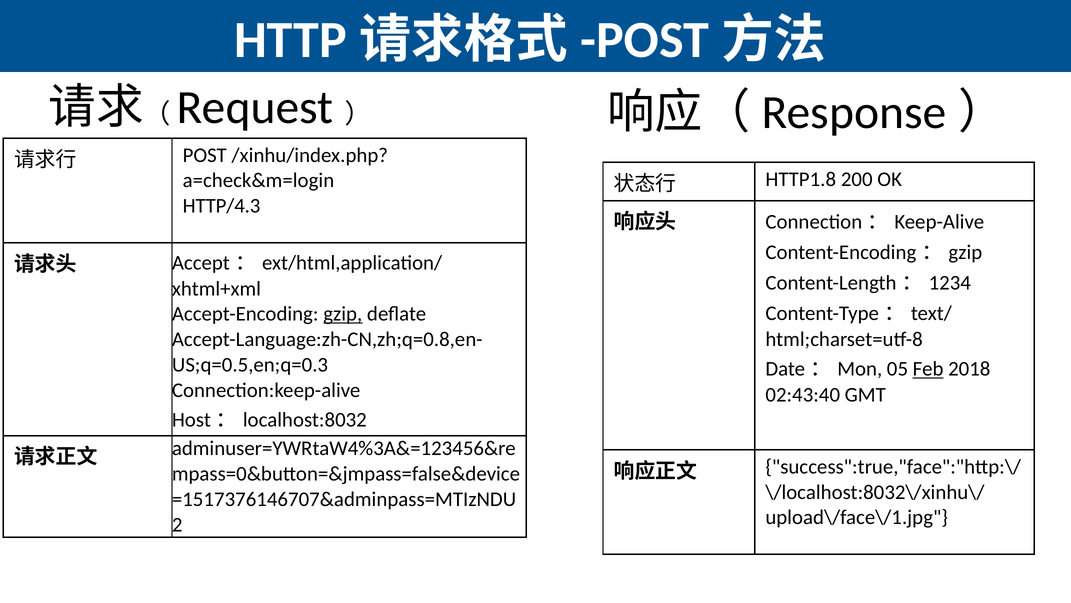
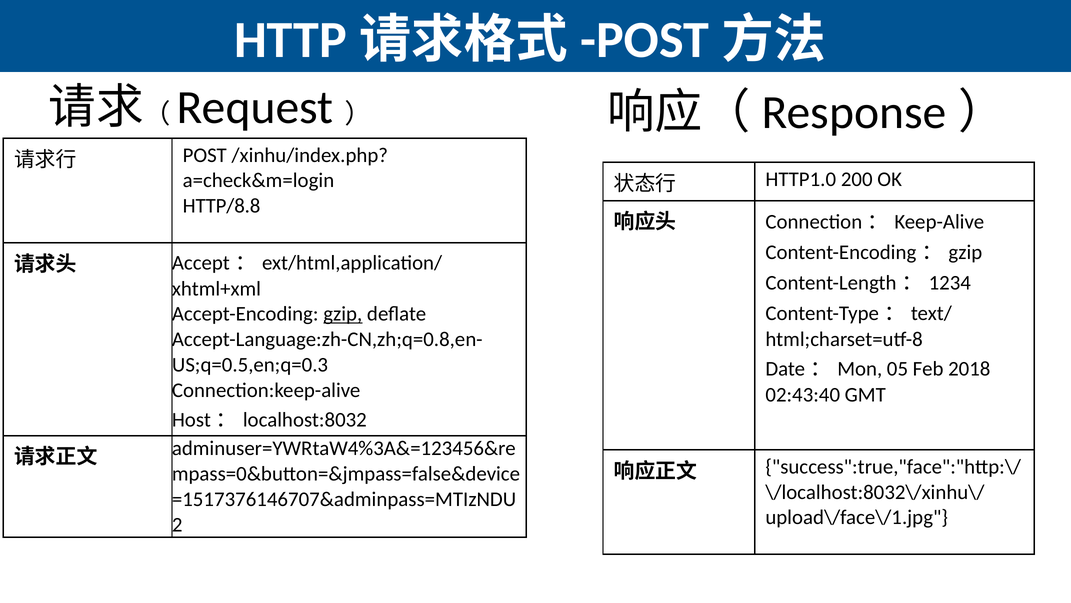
HTTP1.8: HTTP1.8 -> HTTP1.0 (801, 179)
HTTP/4.3: HTTP/4.3 -> HTTP/8.8 (222, 206)
Feb underline: present -> none (928, 369)
